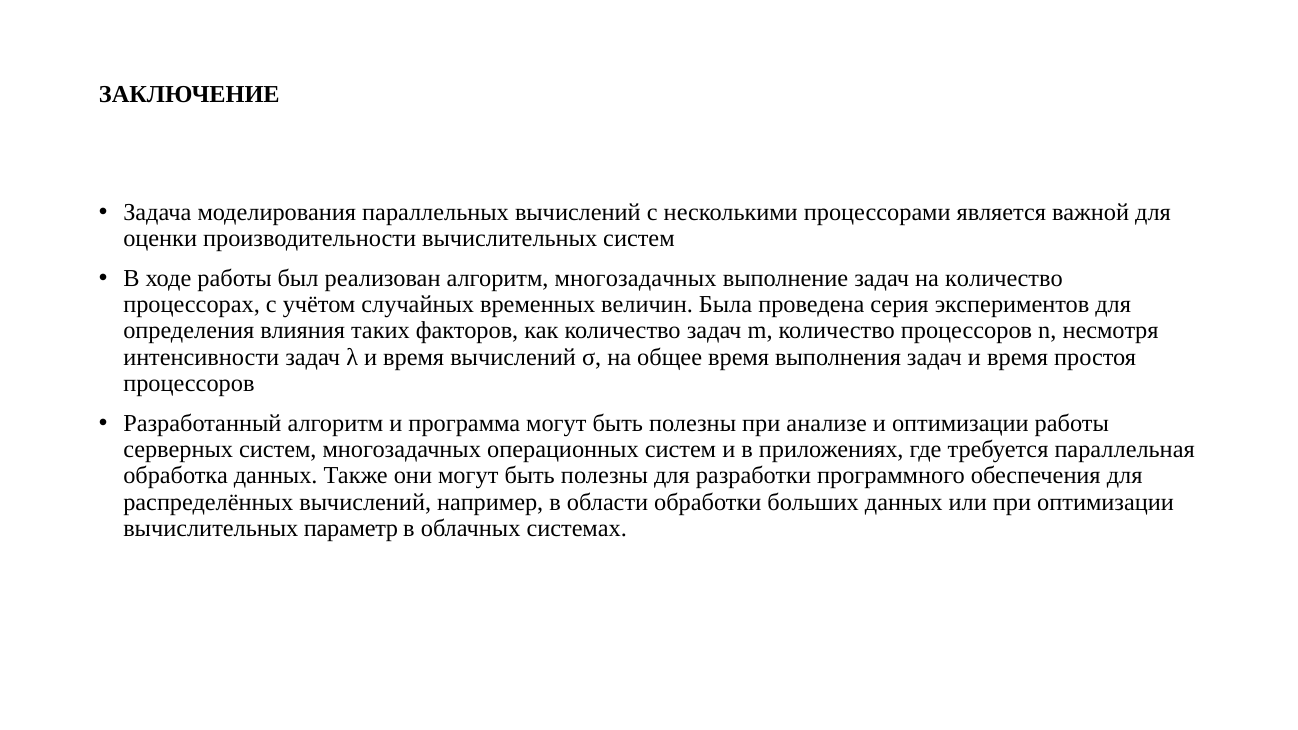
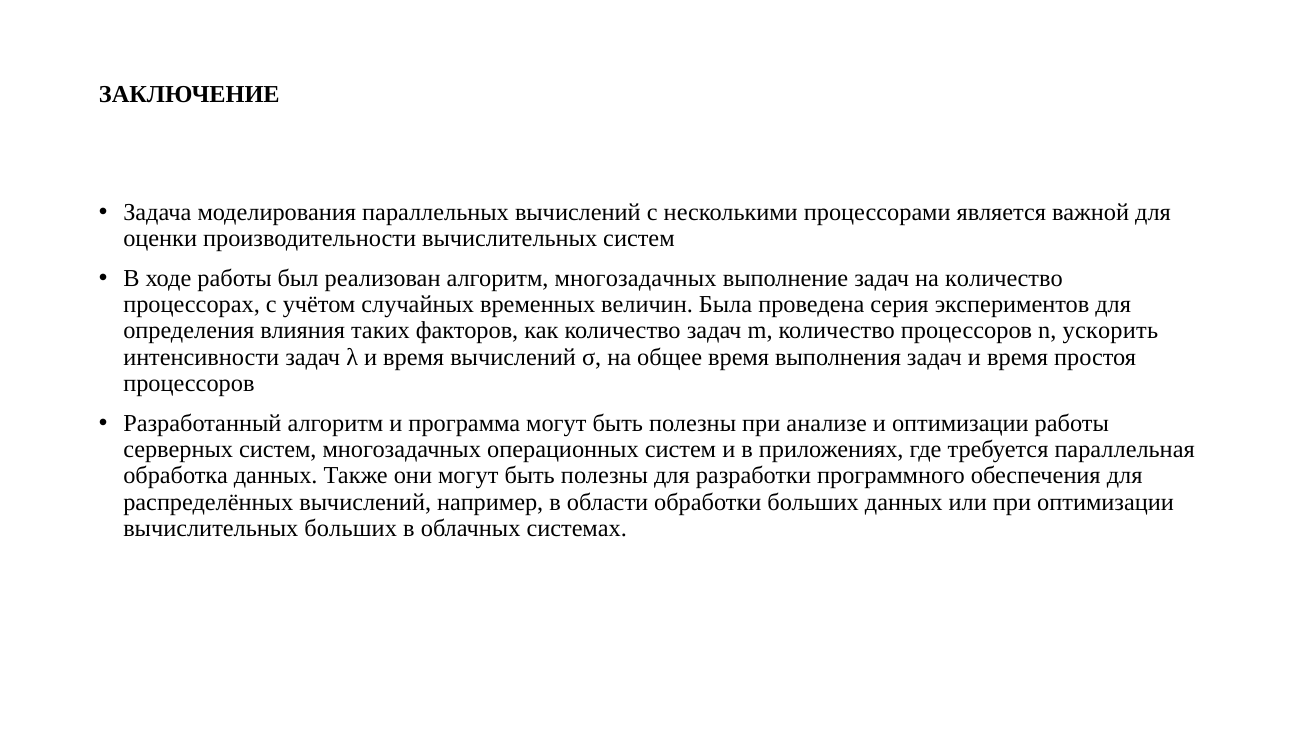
несмотря: несмотря -> ускорить (1110, 331)
вычислительных параметр: параметр -> больших (351, 528)
